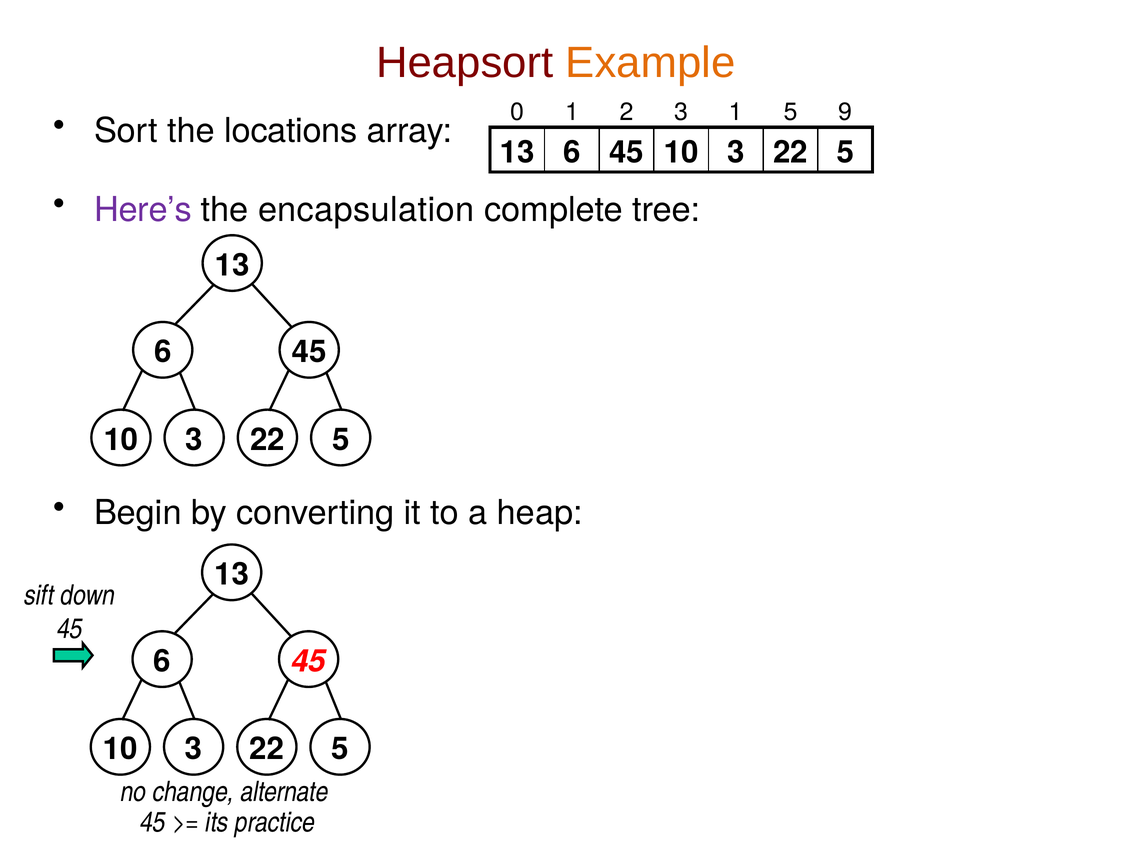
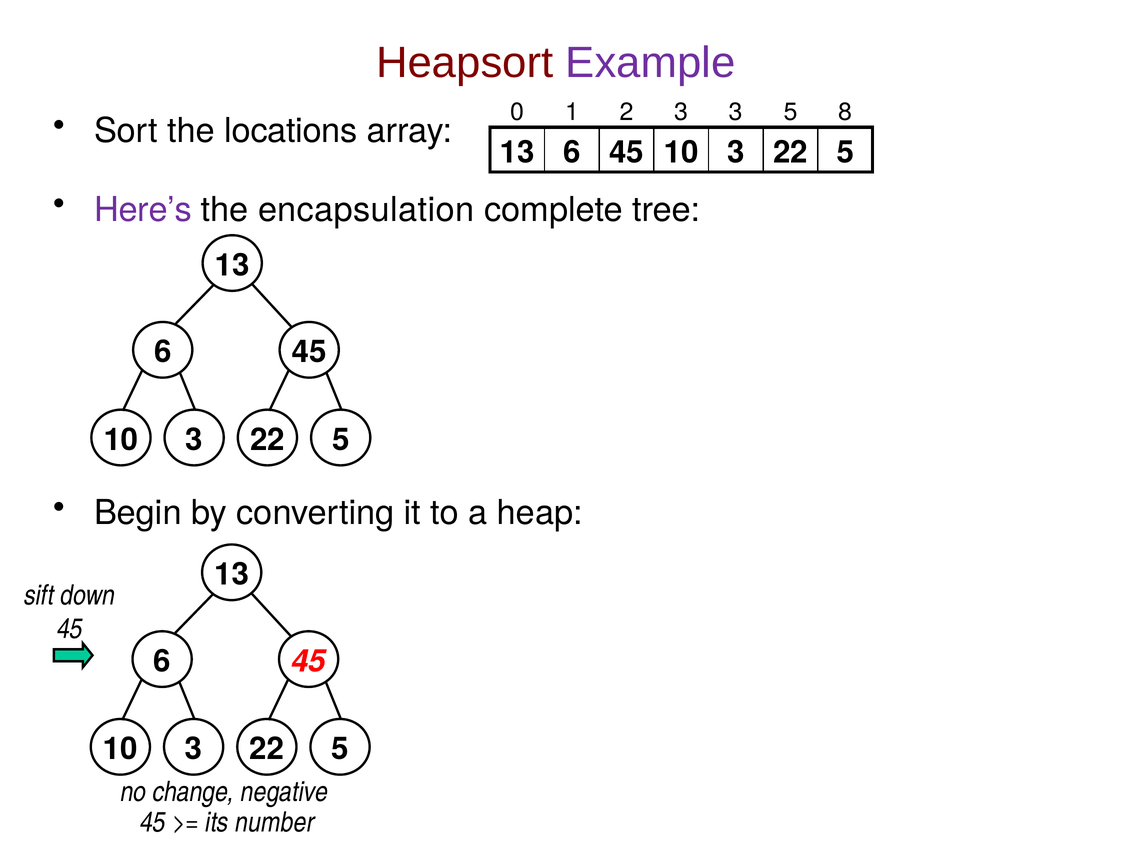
Example colour: orange -> purple (650, 63)
3 1: 1 -> 3 (736, 112)
9: 9 -> 8 (845, 112)
alternate: alternate -> negative (285, 792)
practice: practice -> number (275, 822)
